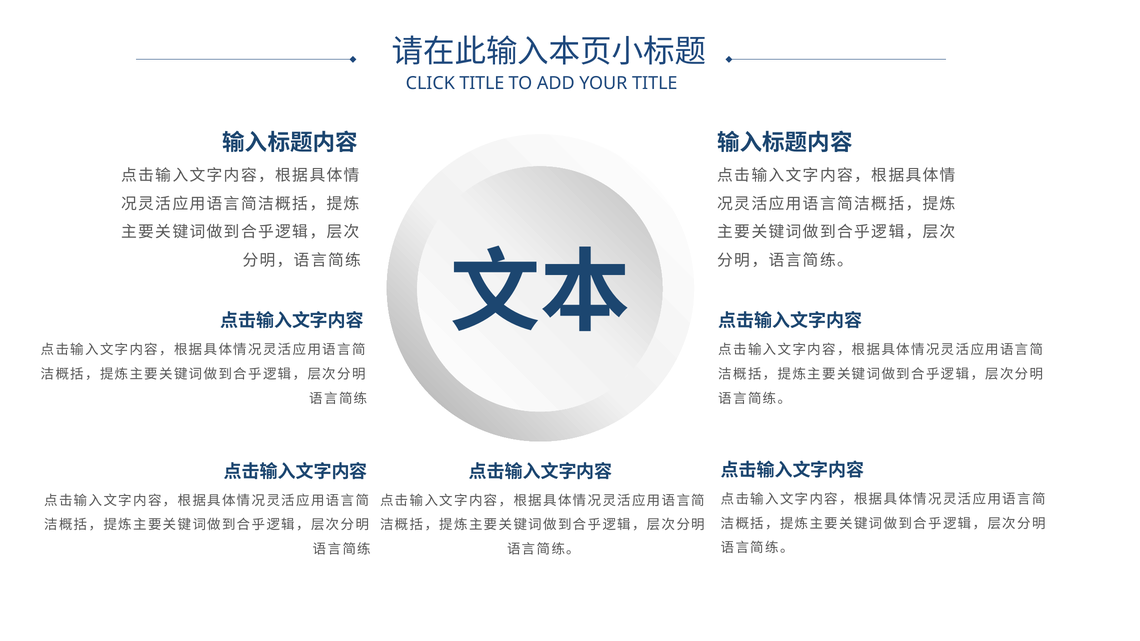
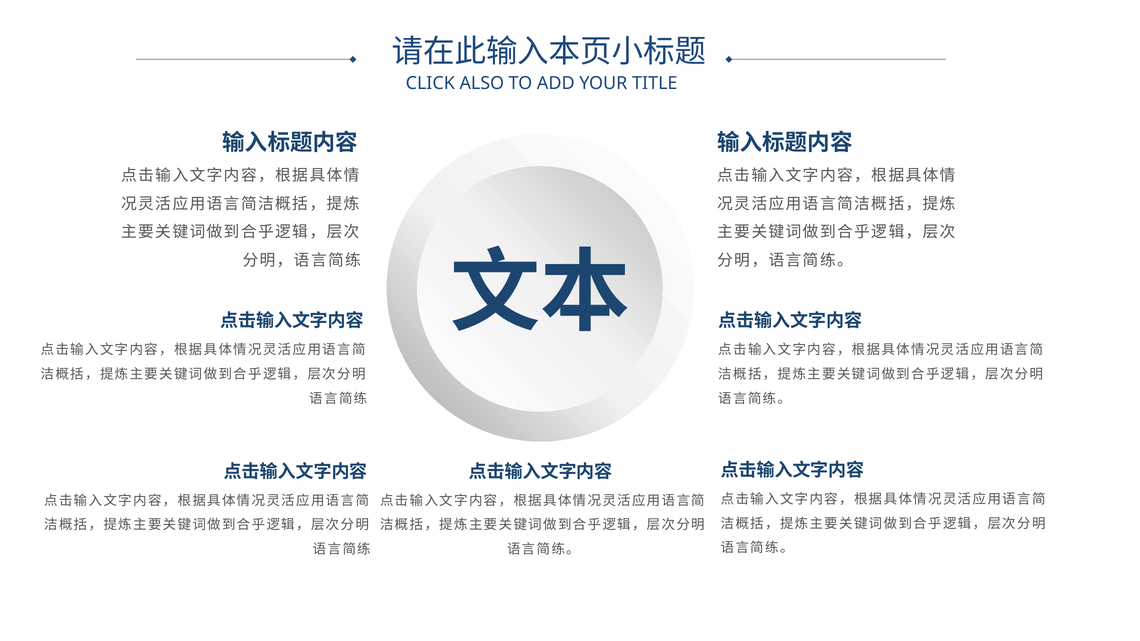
CLICK TITLE: TITLE -> ALSO (482, 84)
